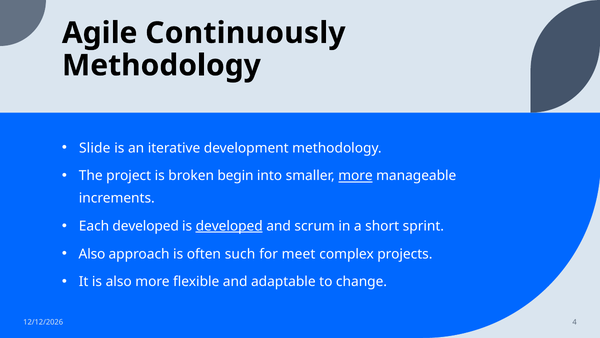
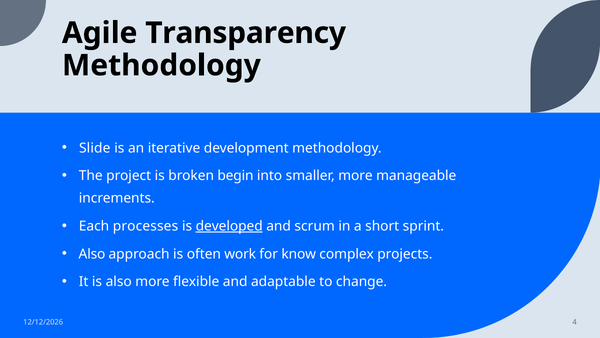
Continuously: Continuously -> Transparency (246, 33)
more underline: present -> none (355, 176)
Each developed: developed -> processes (146, 226)
such: such -> work (240, 254)
meet: meet -> know (299, 254)
